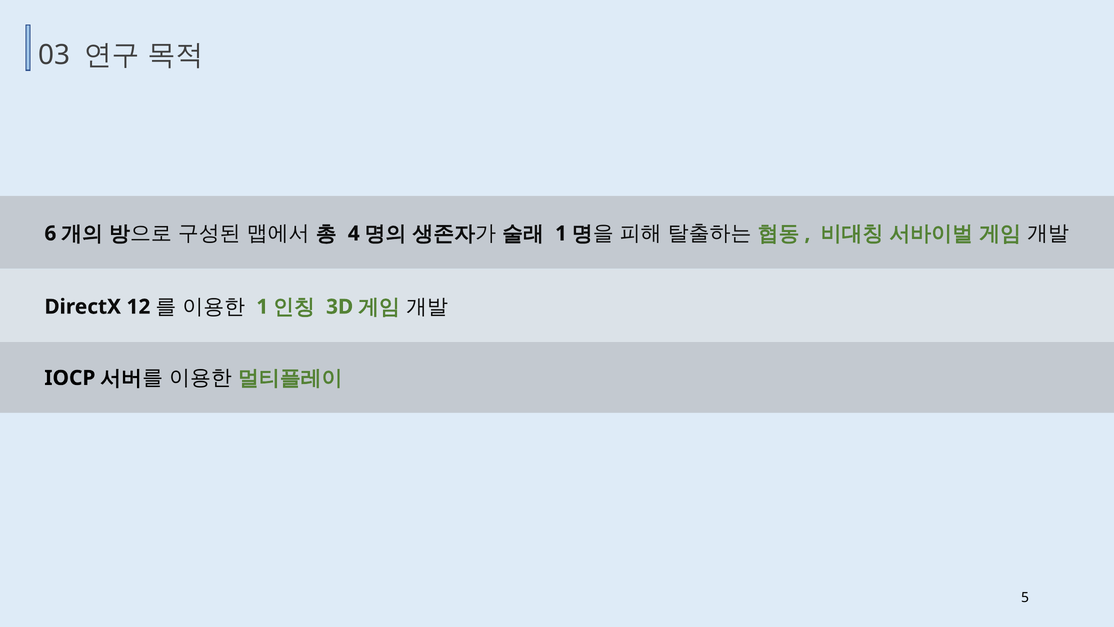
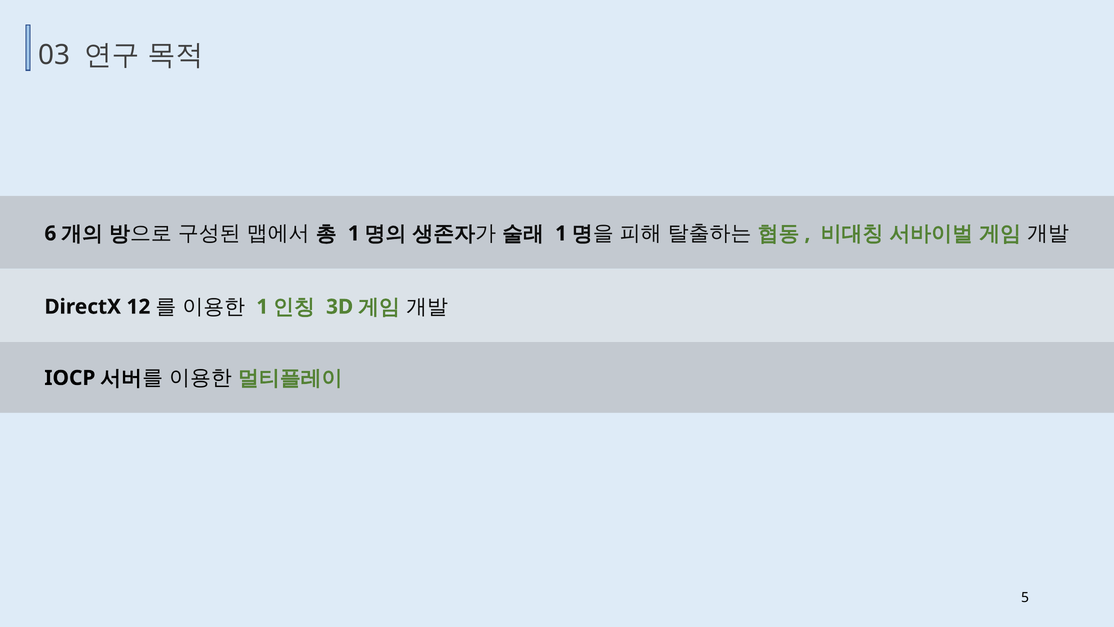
4: 4 -> 1 (354, 233)
